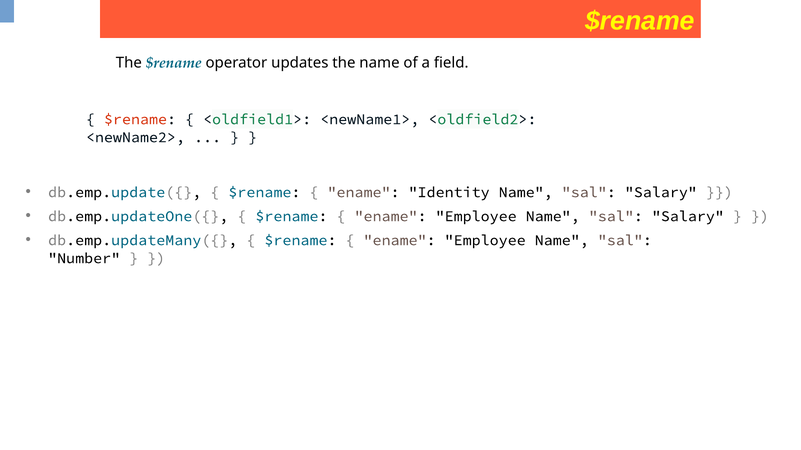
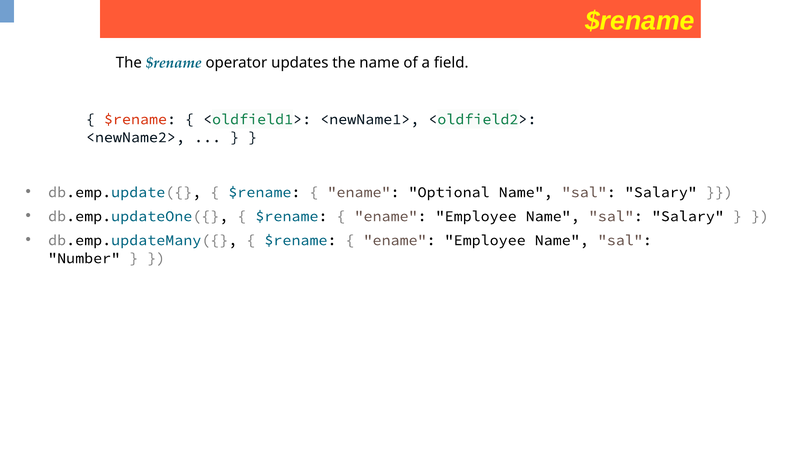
Identity: Identity -> Optional (449, 192)
